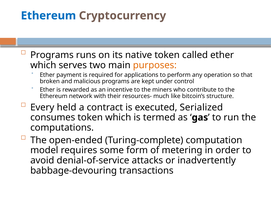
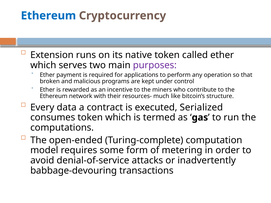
Programs: Programs -> Extension (52, 55)
purposes colour: orange -> purple (155, 65)
held: held -> data (67, 107)
